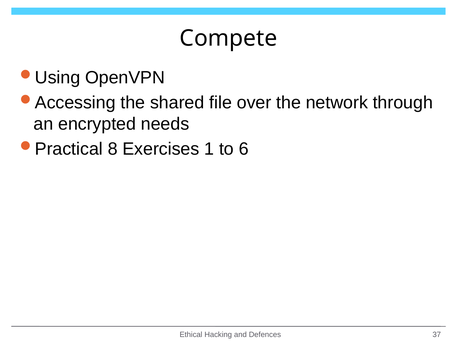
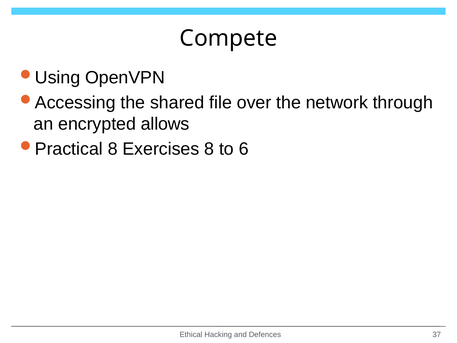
needs: needs -> allows (165, 124)
Exercises 1: 1 -> 8 (209, 149)
